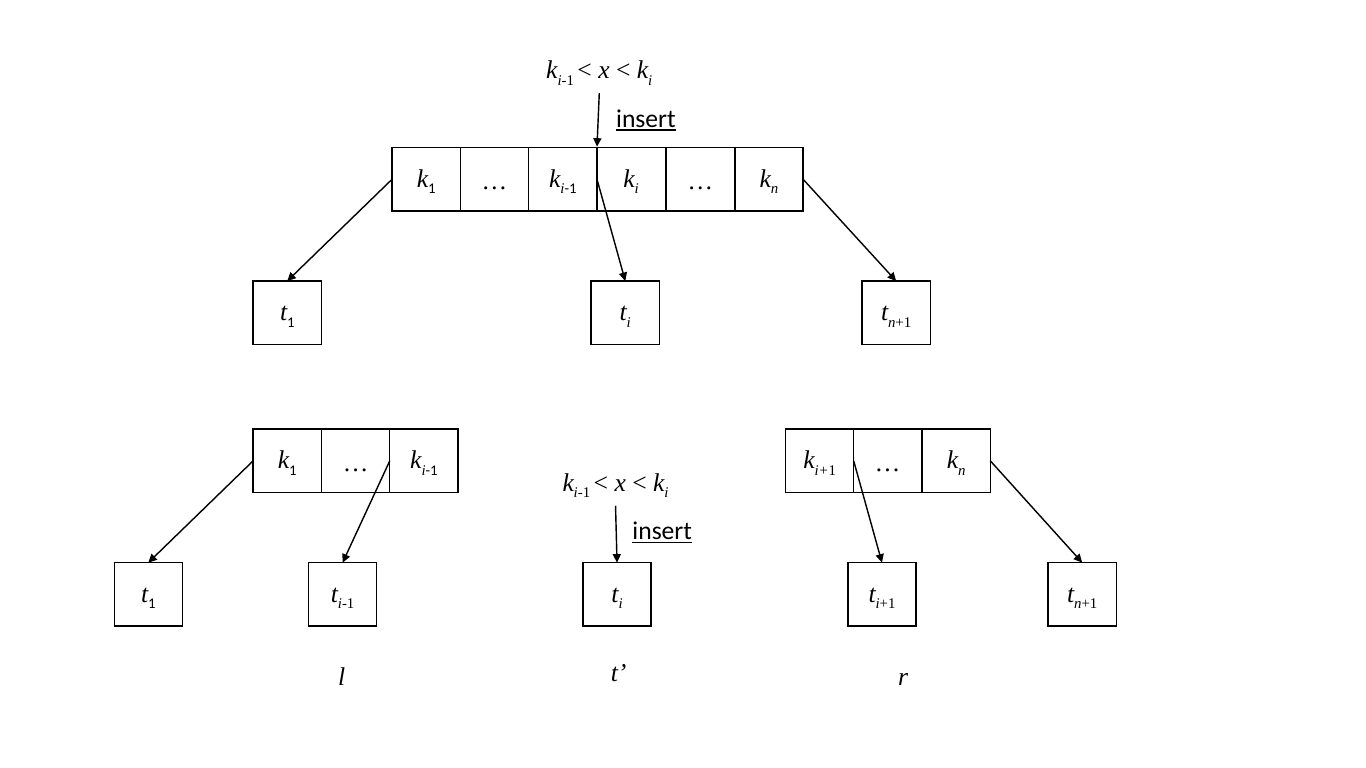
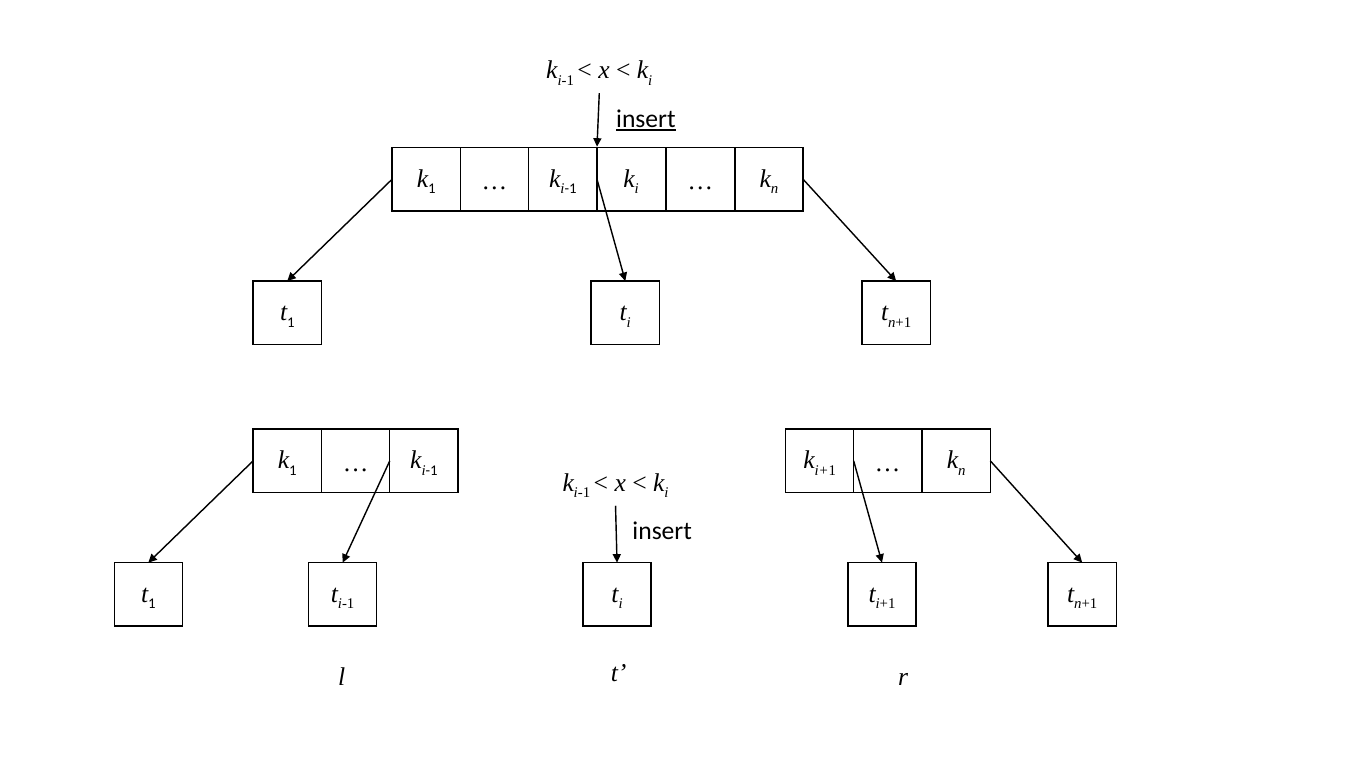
insert underline: present -> none (662, 532)
